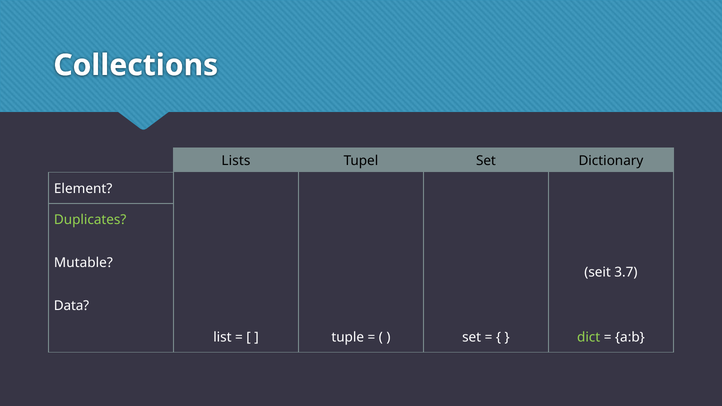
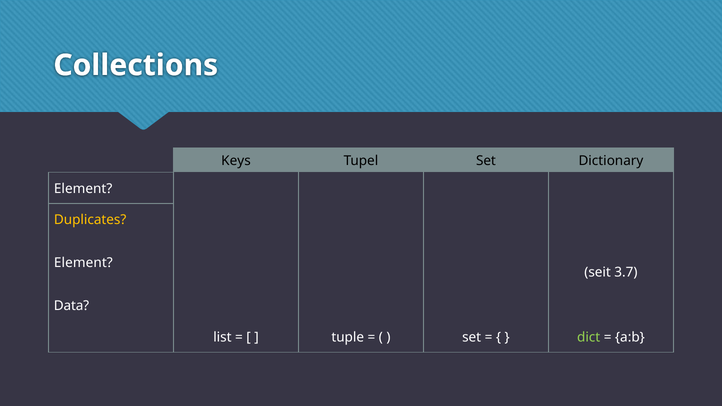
Lists: Lists -> Keys (236, 161)
Duplicates colour: light green -> yellow (90, 220)
Mutable: Mutable -> Element (83, 263)
